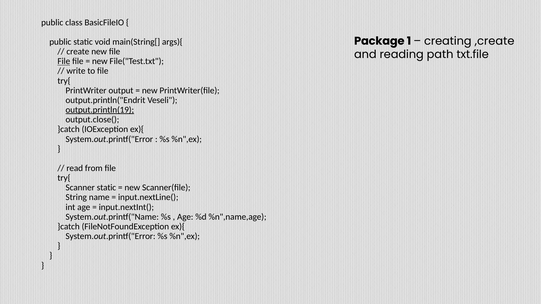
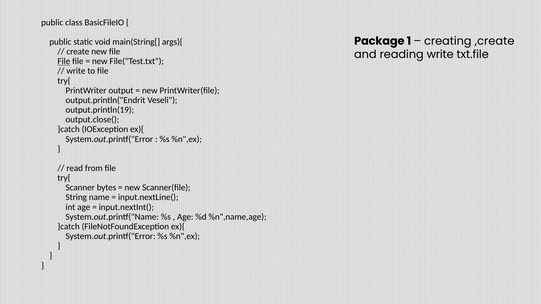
reading path: path -> write (440, 55)
output.println(19 underline: present -> none (100, 110)
Scanner static: static -> bytes (106, 188)
